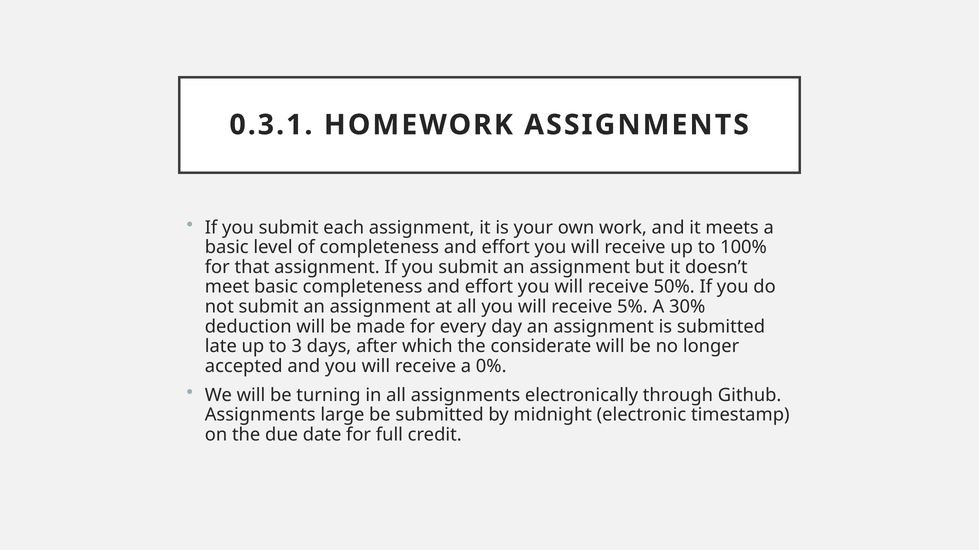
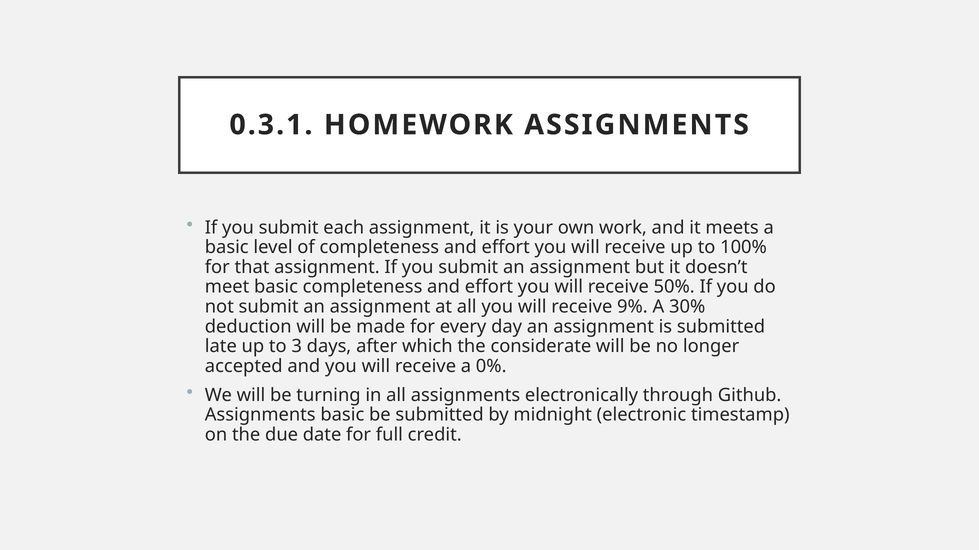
5%: 5% -> 9% (632, 307)
Assignments large: large -> basic (342, 415)
